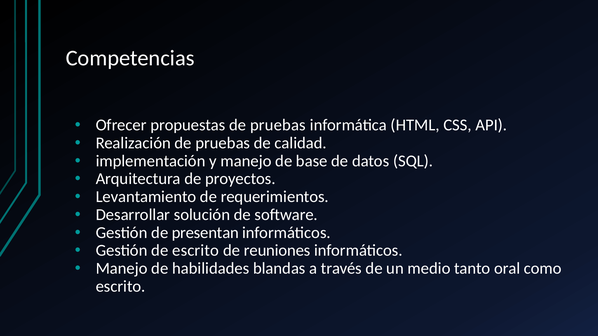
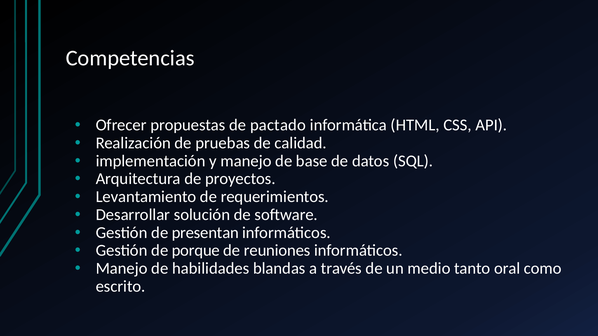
propuestas de pruebas: pruebas -> pactado (278, 125)
de escrito: escrito -> porque (196, 251)
